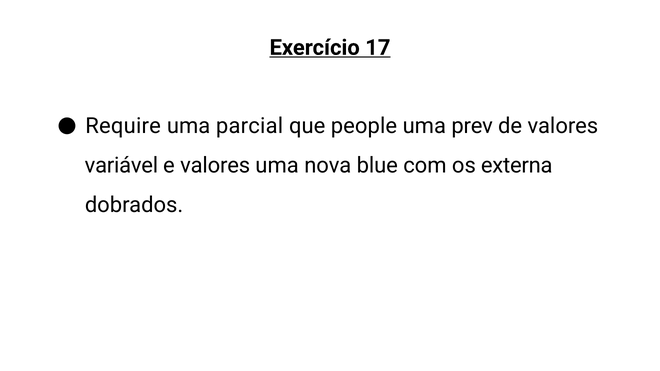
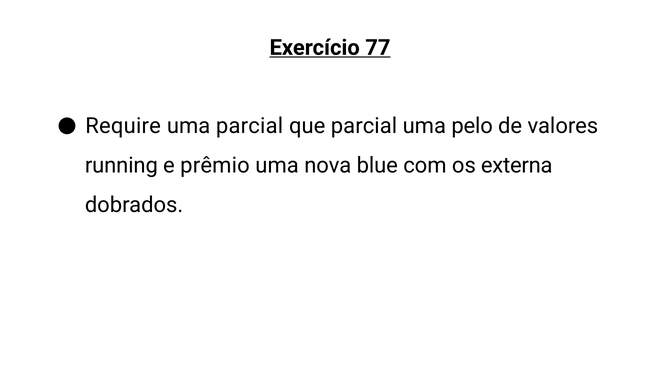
17: 17 -> 77 (378, 48)
que people: people -> parcial (364, 126)
prev: prev -> pelo (472, 126)
variável: variável -> running (121, 166)
e valores: valores -> prêmio (215, 166)
